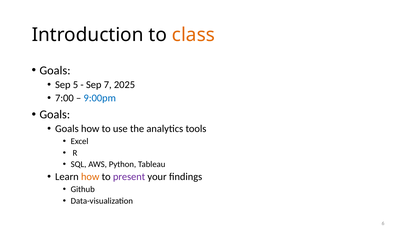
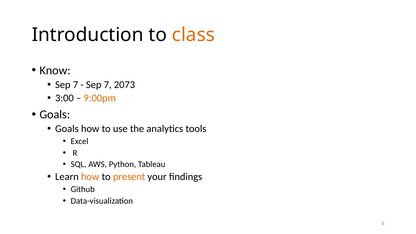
Goals: Goals -> Know (55, 70)
5: 5 -> 7 (75, 85)
2025: 2025 -> 2073 (125, 85)
7:00: 7:00 -> 3:00 (64, 98)
9:00pm colour: blue -> orange (100, 98)
present colour: purple -> orange (129, 177)
